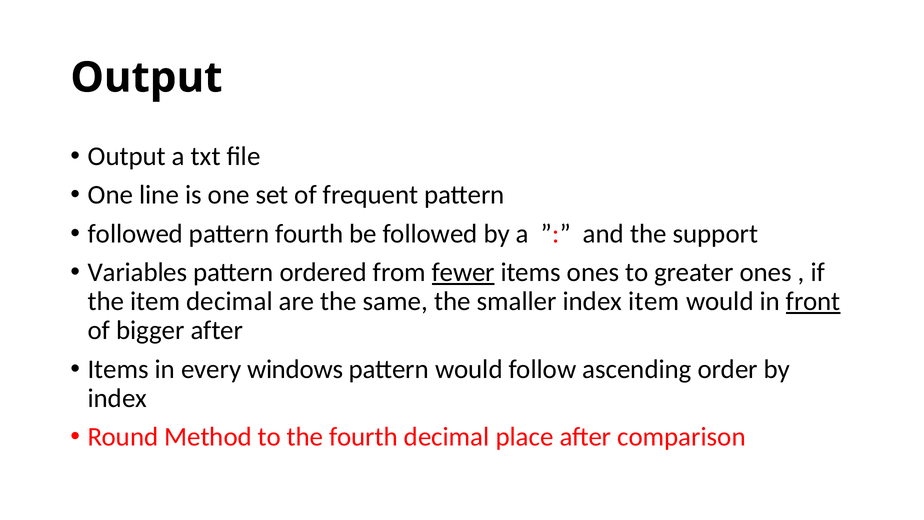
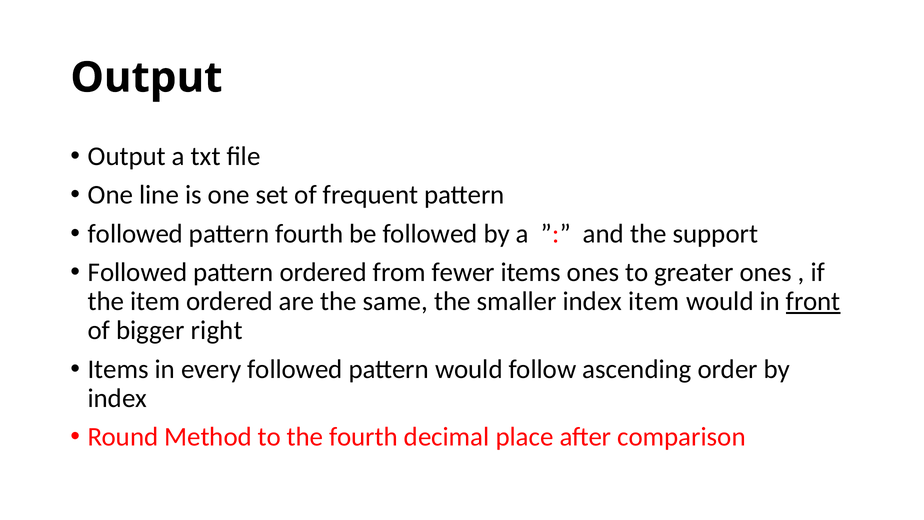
Variables: Variables -> Followed (137, 272)
fewer underline: present -> none (463, 272)
item decimal: decimal -> ordered (230, 301)
bigger after: after -> right (217, 330)
every windows: windows -> followed (295, 369)
